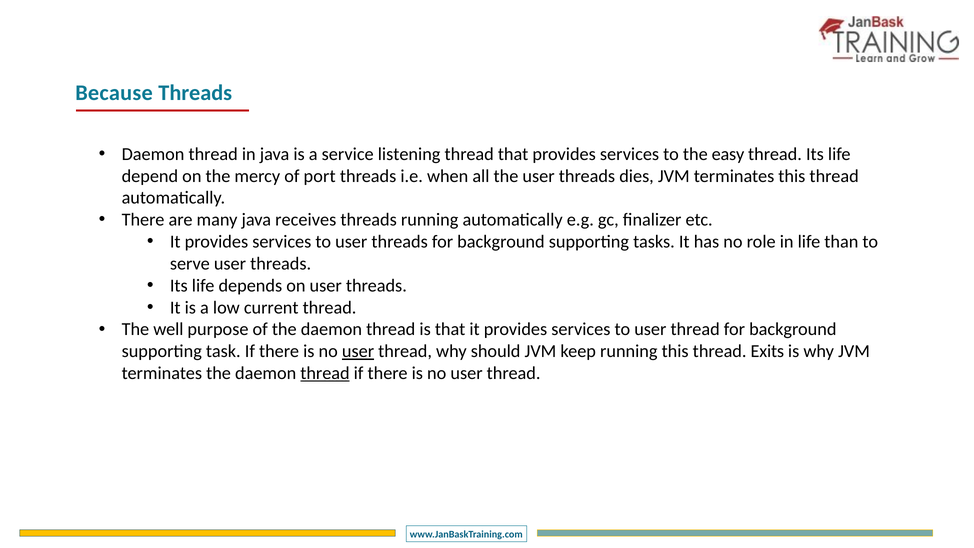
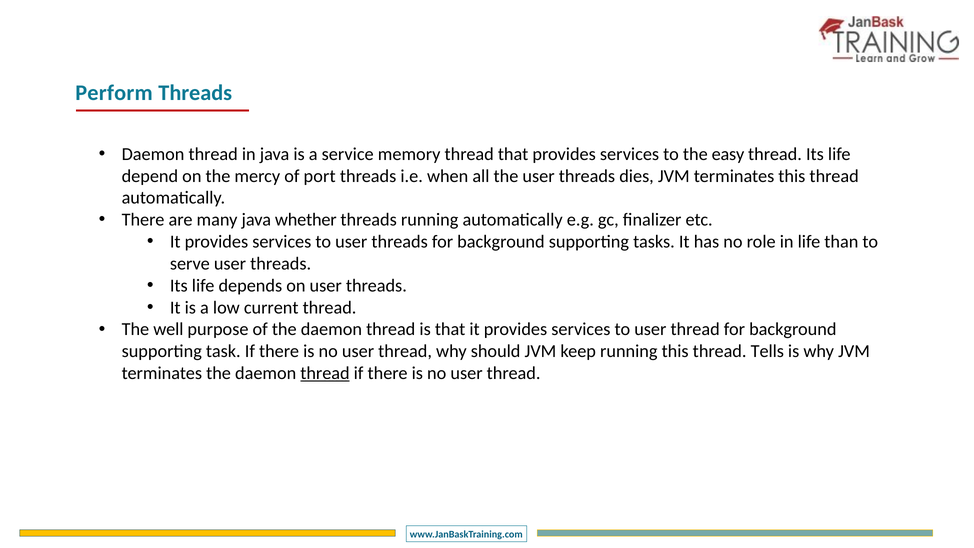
Because: Because -> Perform (114, 93)
listening: listening -> memory (409, 154)
receives: receives -> whether (306, 220)
user underline: present -> none (358, 351)
Exits: Exits -> Tells (767, 351)
